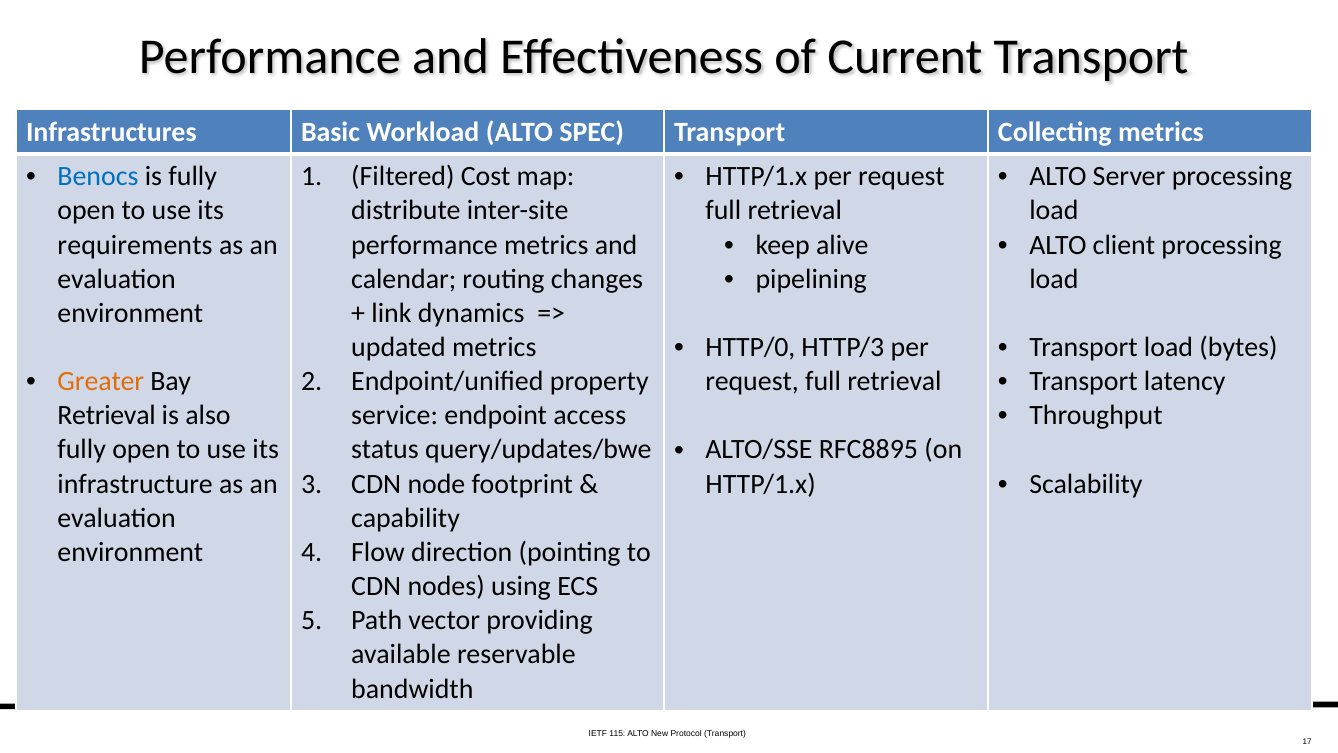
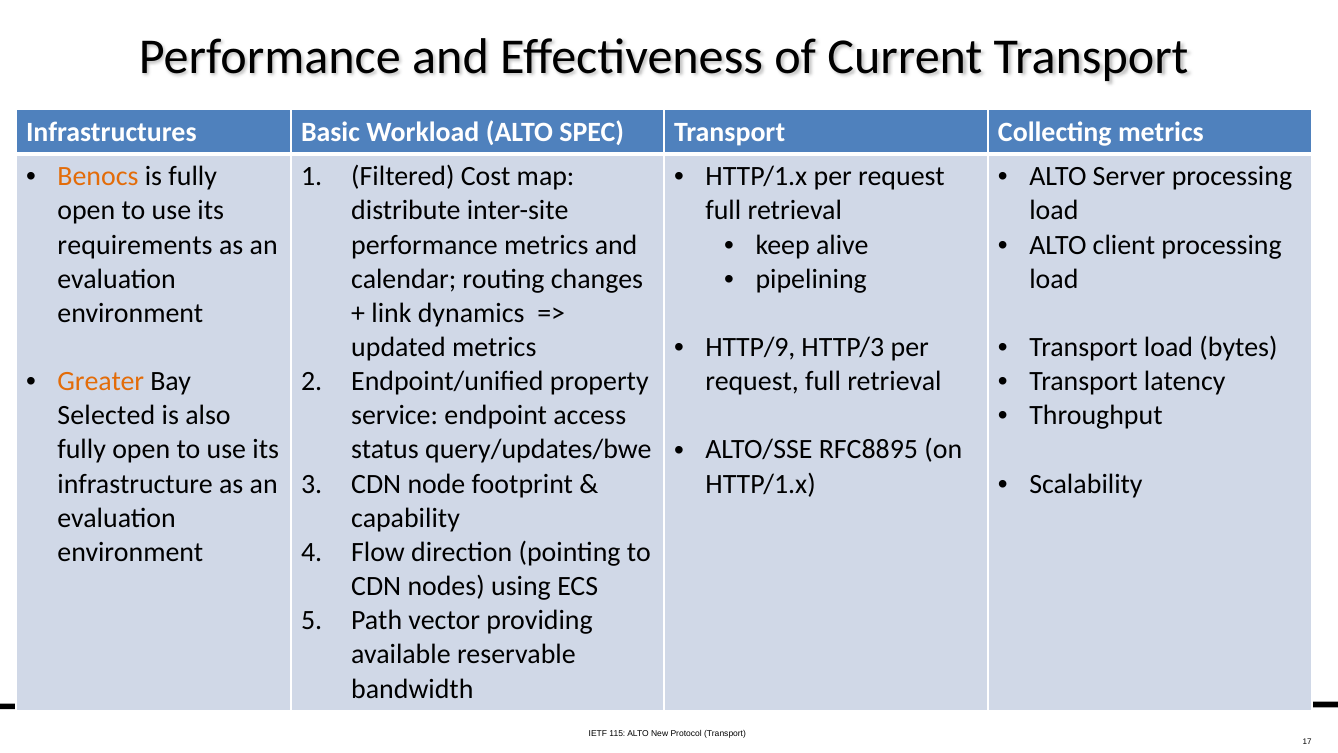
Benocs colour: blue -> orange (98, 176)
HTTP/0: HTTP/0 -> HTTP/9 (750, 347)
Retrieval: Retrieval -> Selected (106, 415)
